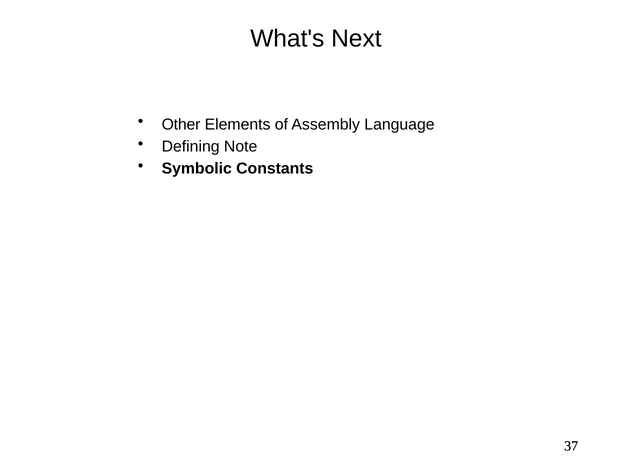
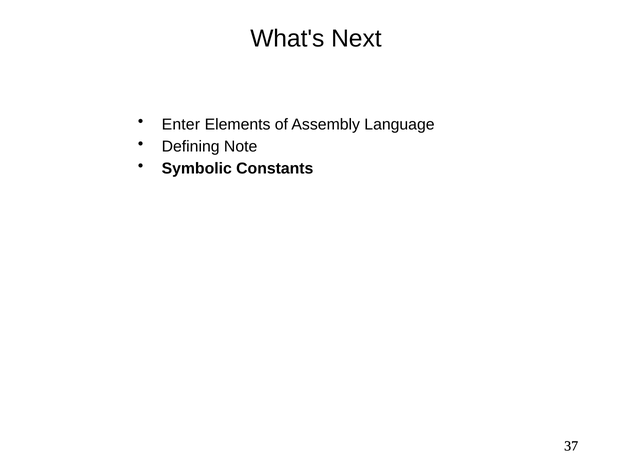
Other: Other -> Enter (181, 124)
